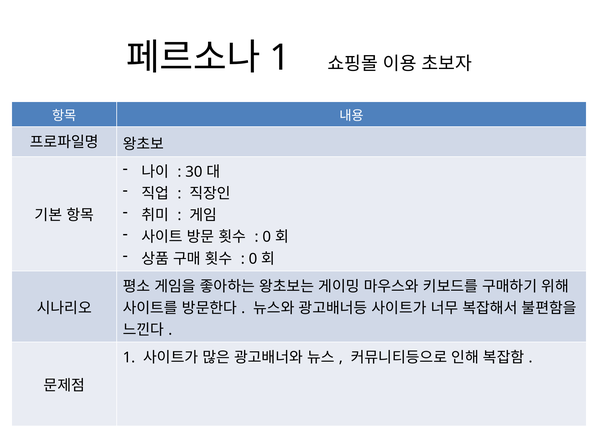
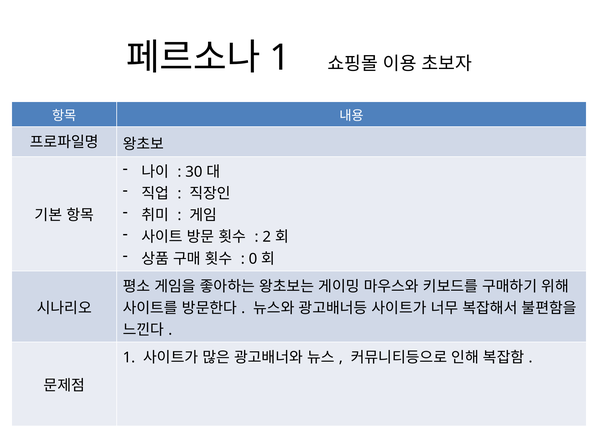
0: 0 -> 2 (267, 237)
